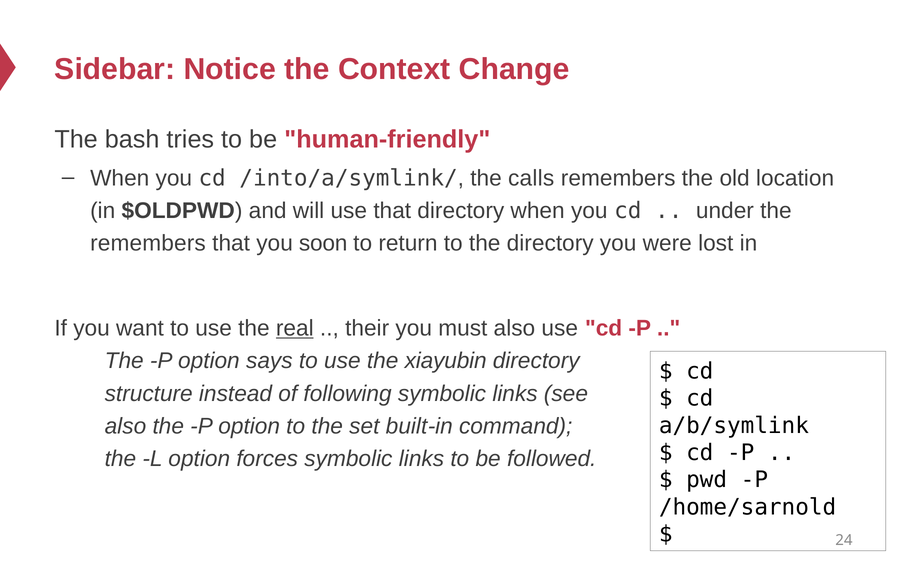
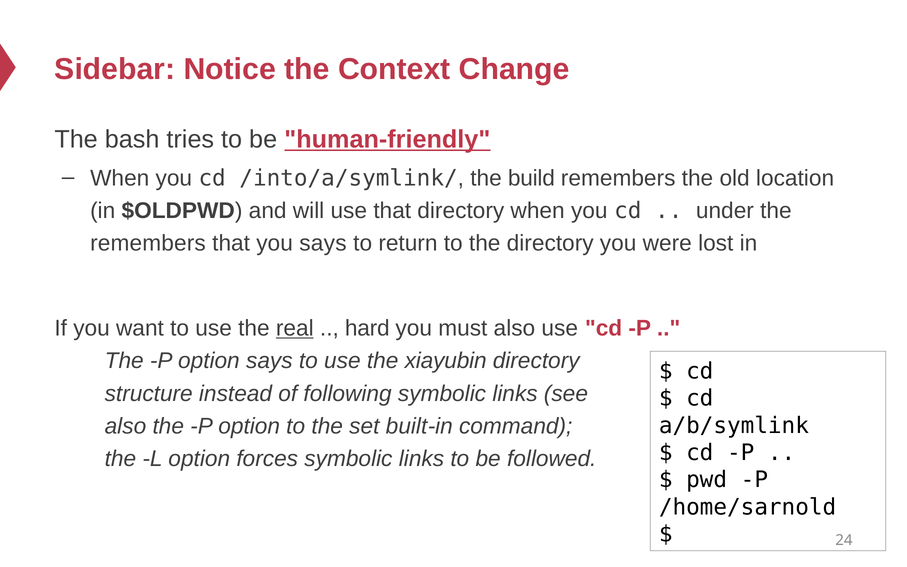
human-friendly underline: none -> present (387, 139)
calls: calls -> build (531, 178)
you soon: soon -> says (323, 243)
their: their -> hard (367, 328)
